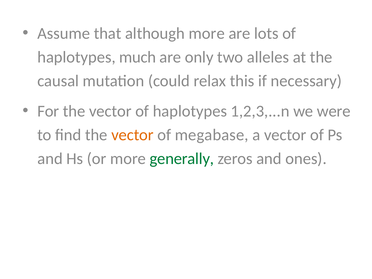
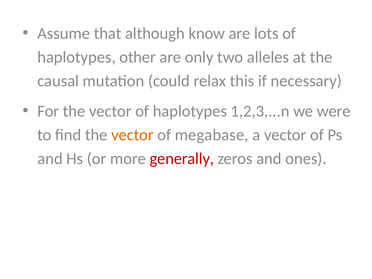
although more: more -> know (207, 33)
much: much -> other (138, 57)
generally colour: green -> red (182, 159)
